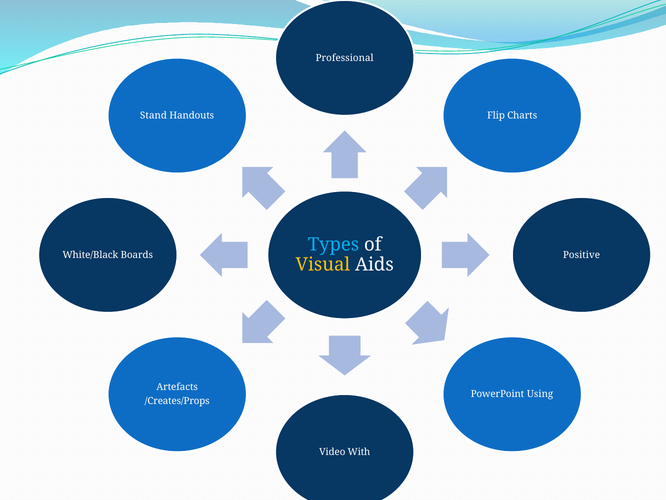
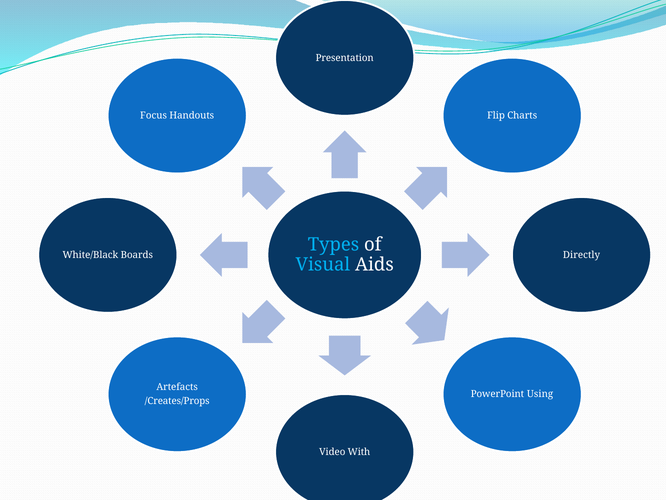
Professional: Professional -> Presentation (345, 58)
Stand: Stand -> Focus (154, 115)
Positive: Positive -> Directly (582, 255)
Visual colour: yellow -> light blue (323, 265)
